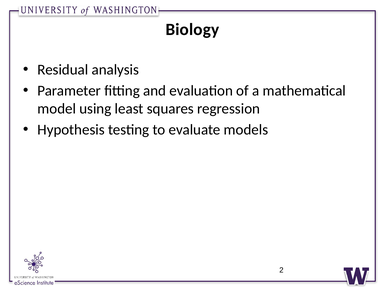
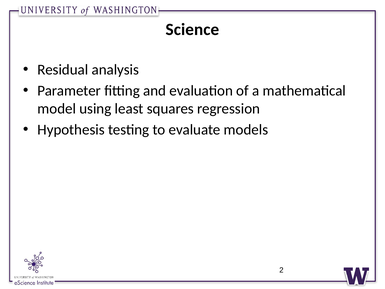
Biology: Biology -> Science (192, 29)
